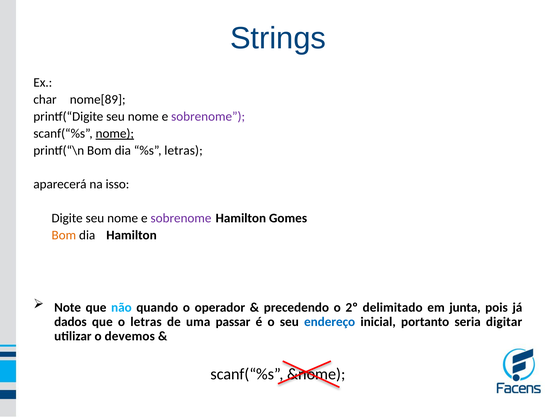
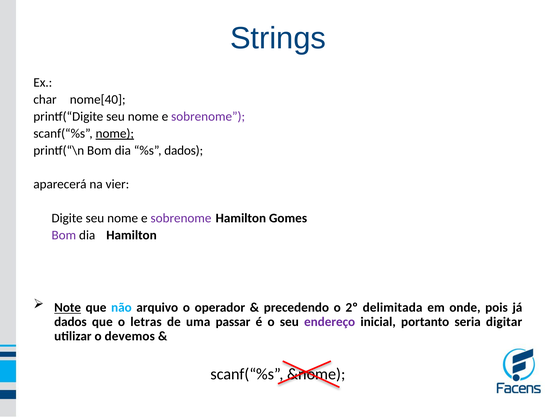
nome[89: nome[89 -> nome[40 (98, 100)
%s letras: letras -> dados (184, 150)
isso: isso -> vier (117, 184)
Bom colour: orange -> purple (64, 235)
Note underline: none -> present (68, 308)
quando: quando -> arquivo (157, 308)
delimitado: delimitado -> delimitada (393, 308)
junta: junta -> onde (465, 308)
endereço colour: blue -> purple (330, 322)
